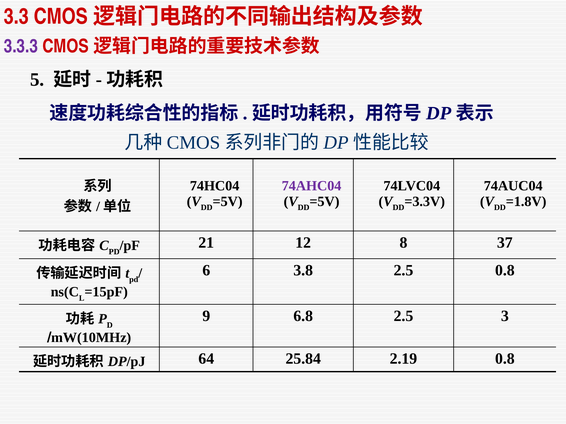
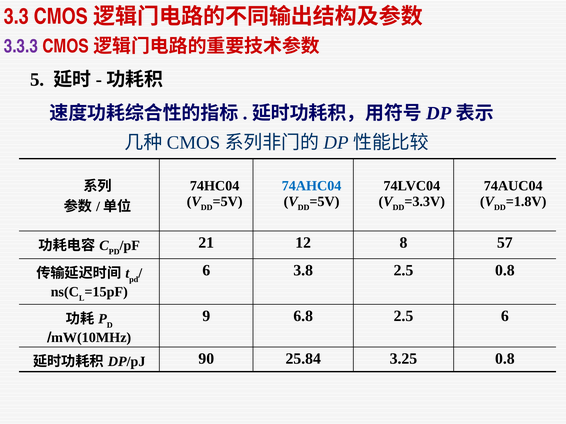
74AHC04 colour: purple -> blue (312, 186)
37: 37 -> 57 (505, 243)
2.5 3: 3 -> 6 (505, 316)
64: 64 -> 90 (206, 359)
2.19: 2.19 -> 3.25 (403, 359)
